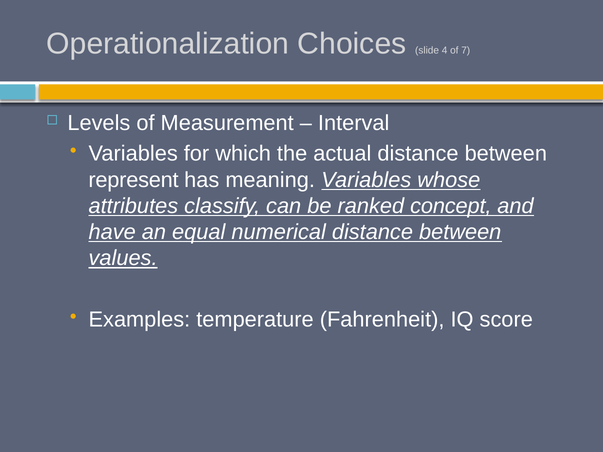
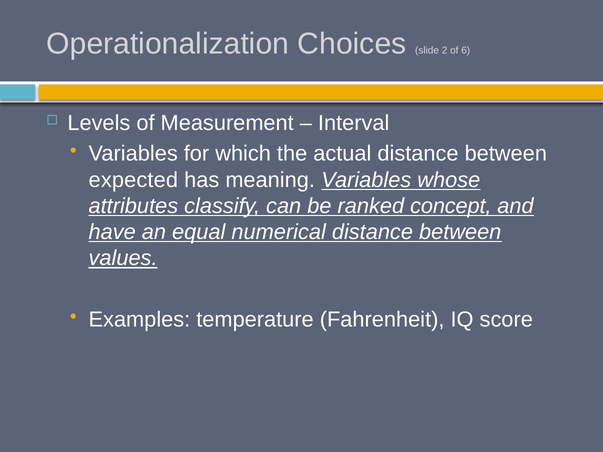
4: 4 -> 2 (445, 50)
7: 7 -> 6 (466, 50)
represent: represent -> expected (133, 180)
